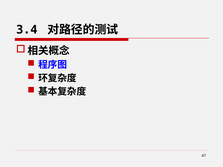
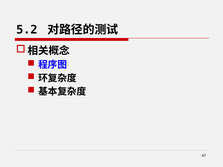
3.4: 3.4 -> 5.2 (27, 30)
